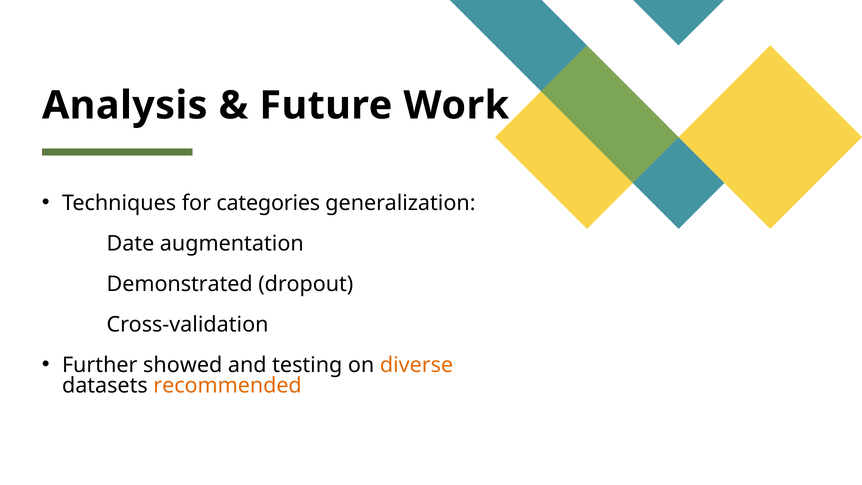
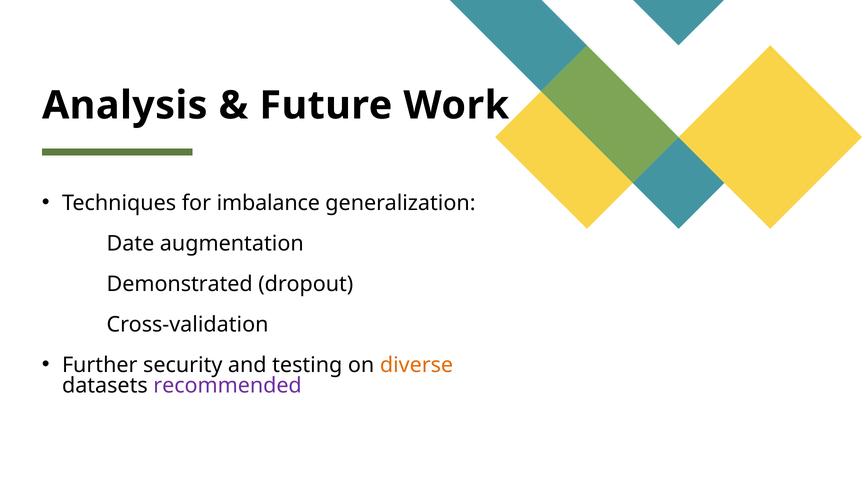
categories: categories -> imbalance (268, 203)
showed: showed -> security (183, 365)
recommended colour: orange -> purple (228, 386)
